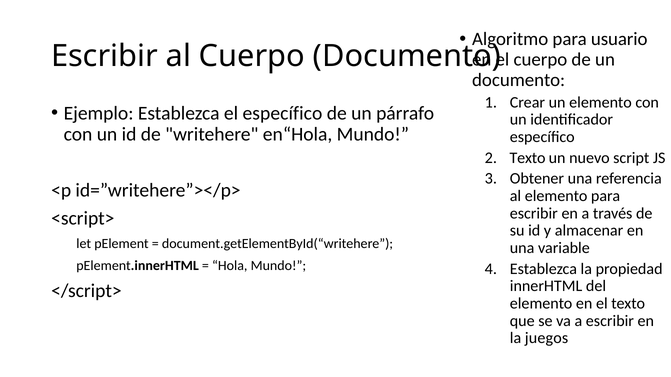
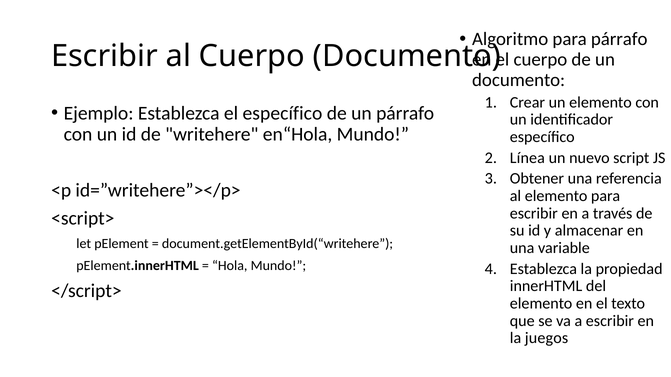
para usuario: usuario -> párrafo (619, 39)
Texto: Texto -> Línea (527, 158)
